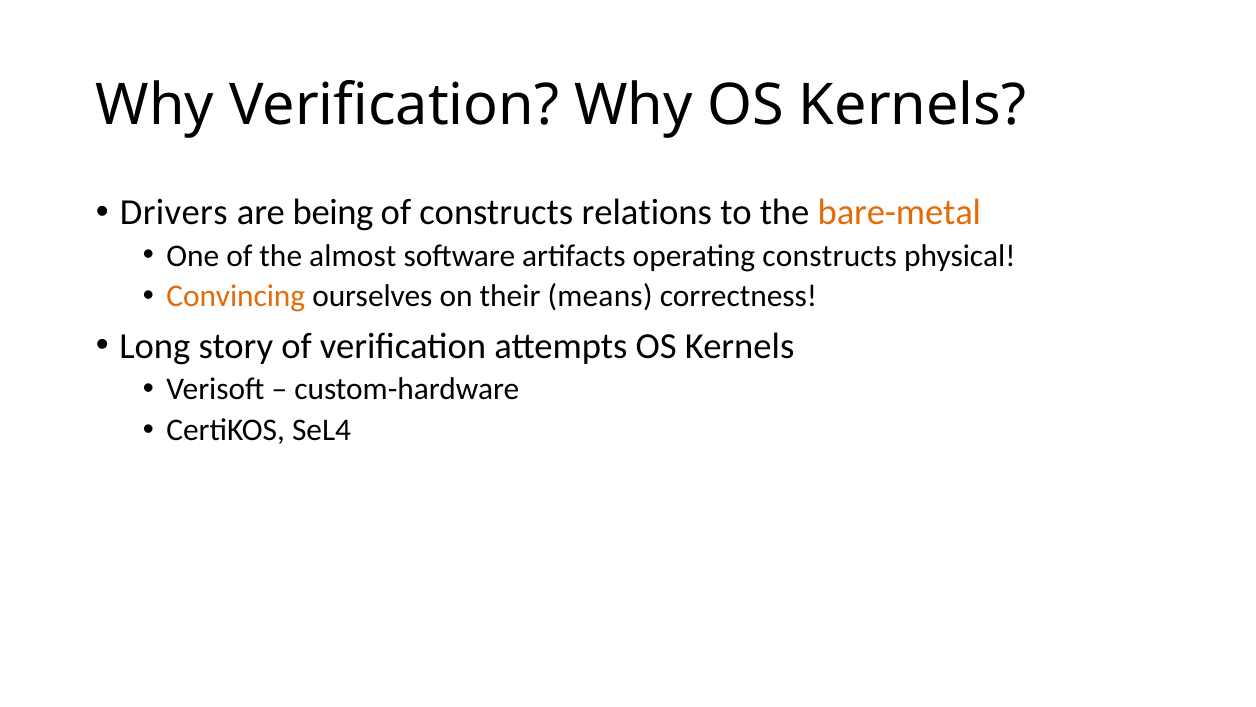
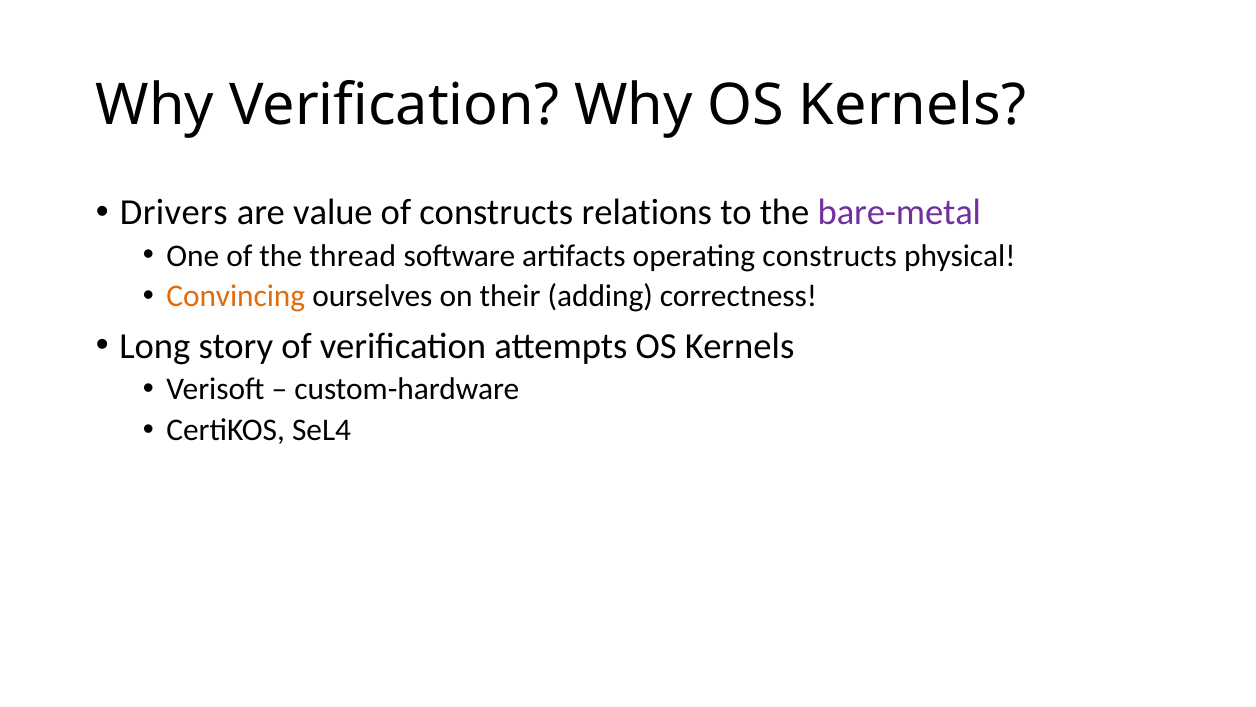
being: being -> value (333, 212)
bare-metal colour: orange -> purple (899, 212)
almost: almost -> thread (353, 256)
means: means -> adding (600, 296)
